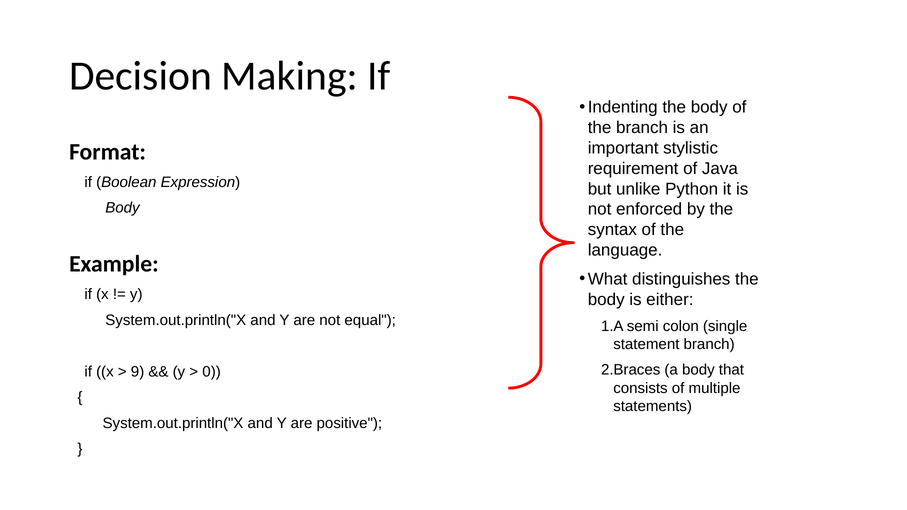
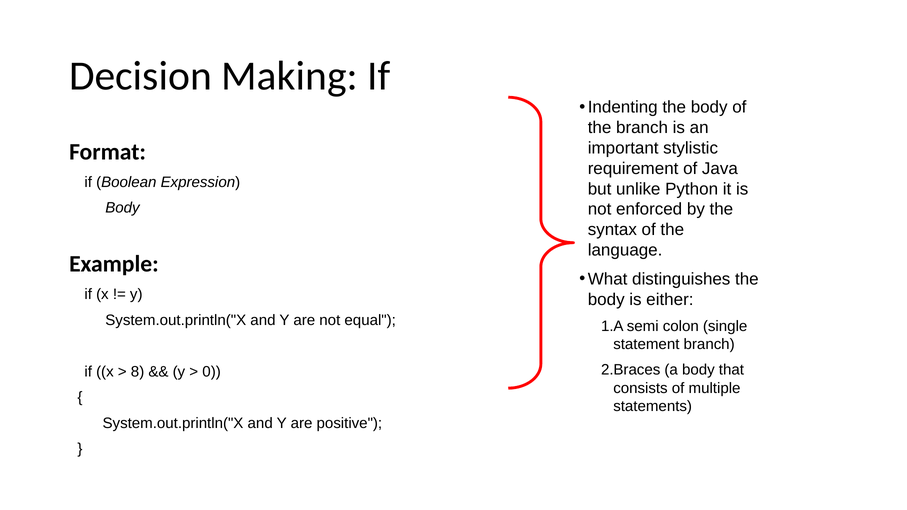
9: 9 -> 8 (138, 372)
